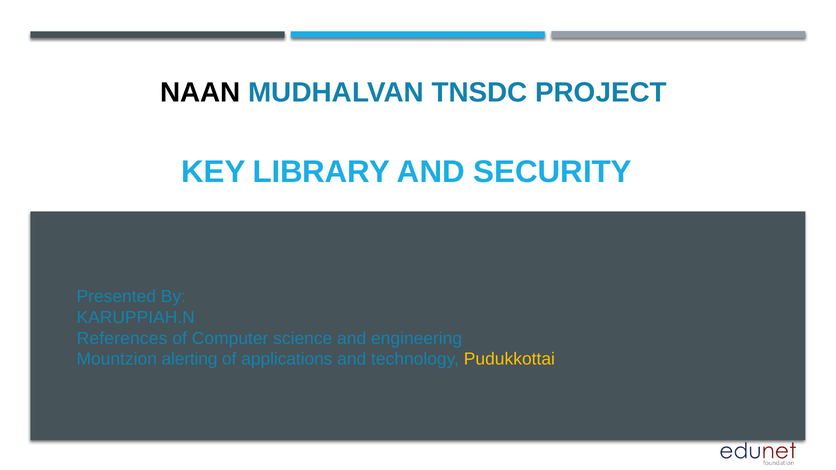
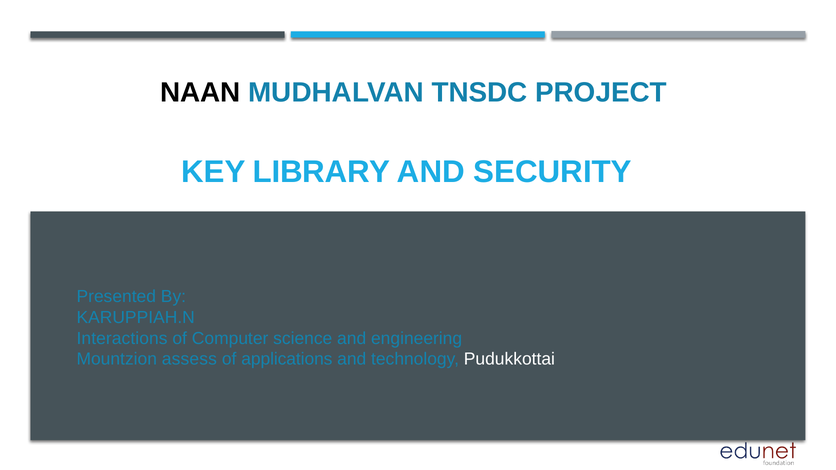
References: References -> Interactions (122, 338)
alerting: alerting -> assess (189, 359)
Pudukkottai colour: yellow -> white (509, 359)
